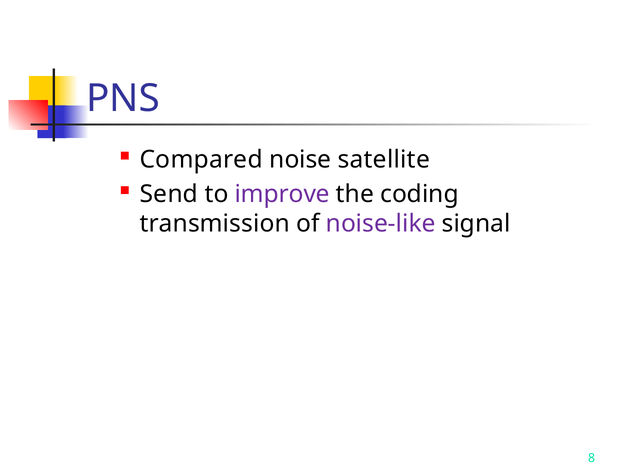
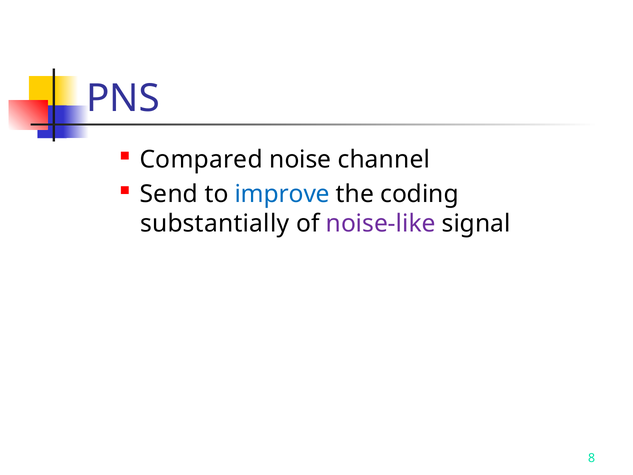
satellite: satellite -> channel (384, 159)
improve colour: purple -> blue (282, 194)
transmission: transmission -> substantially (215, 223)
